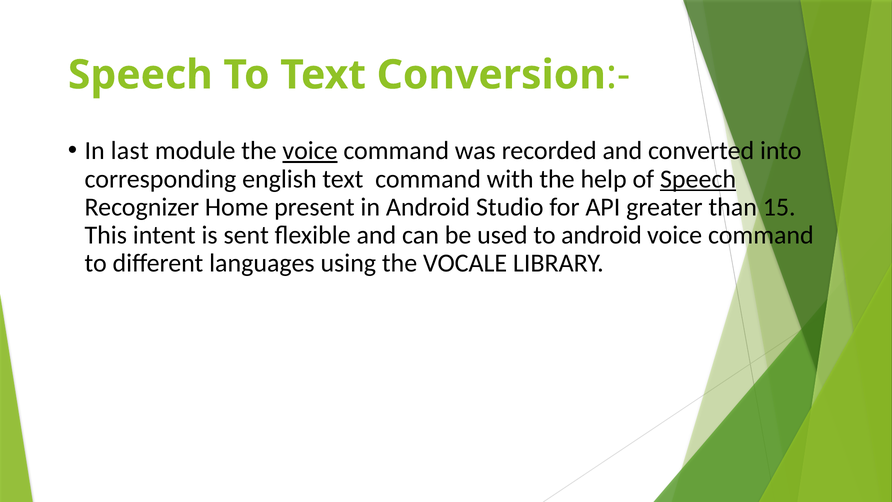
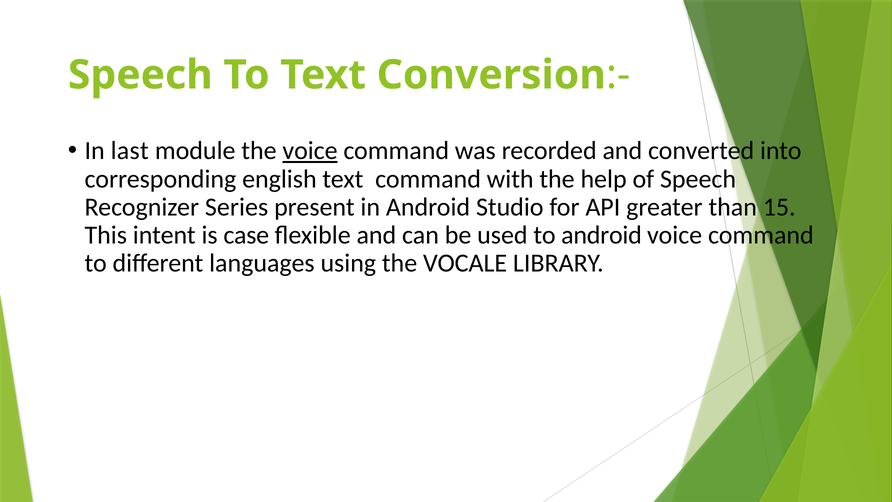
Speech underline: present -> none (698, 179)
Home: Home -> Series (237, 207)
sent: sent -> case (246, 235)
